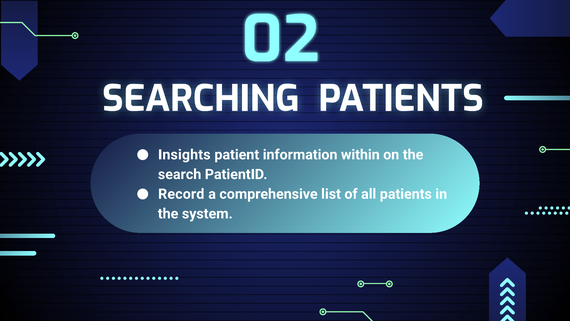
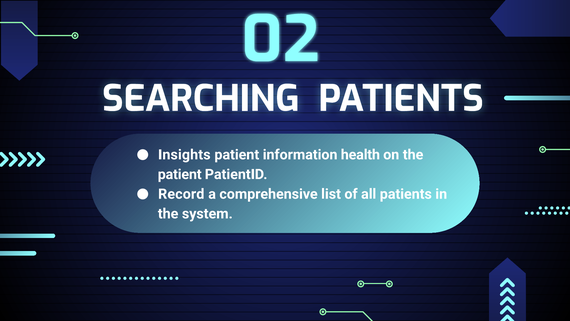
within: within -> health (360, 155)
search: search -> patient (180, 174)
